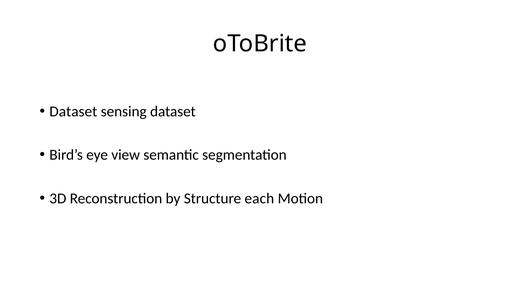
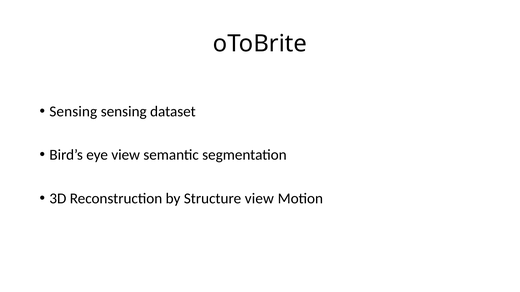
Dataset: Dataset -> Sensing (73, 112)
Structure each: each -> view (259, 199)
